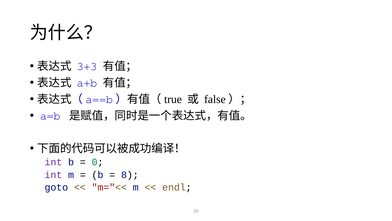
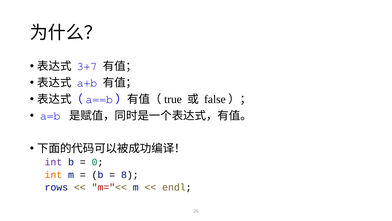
3+3: 3+3 -> 3+7 (87, 66)
int colour: purple -> orange (53, 174)
goto: goto -> rows (56, 187)
